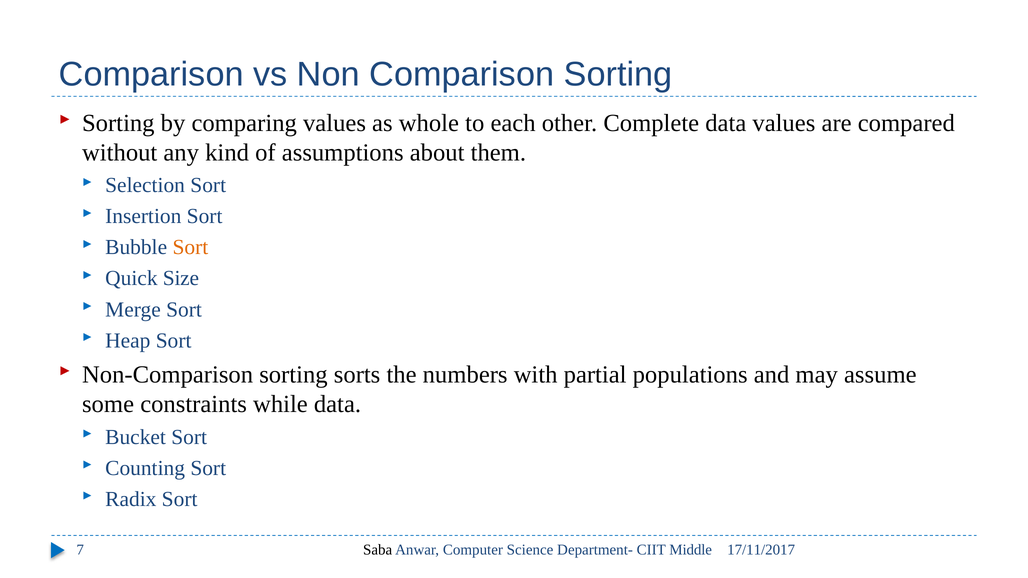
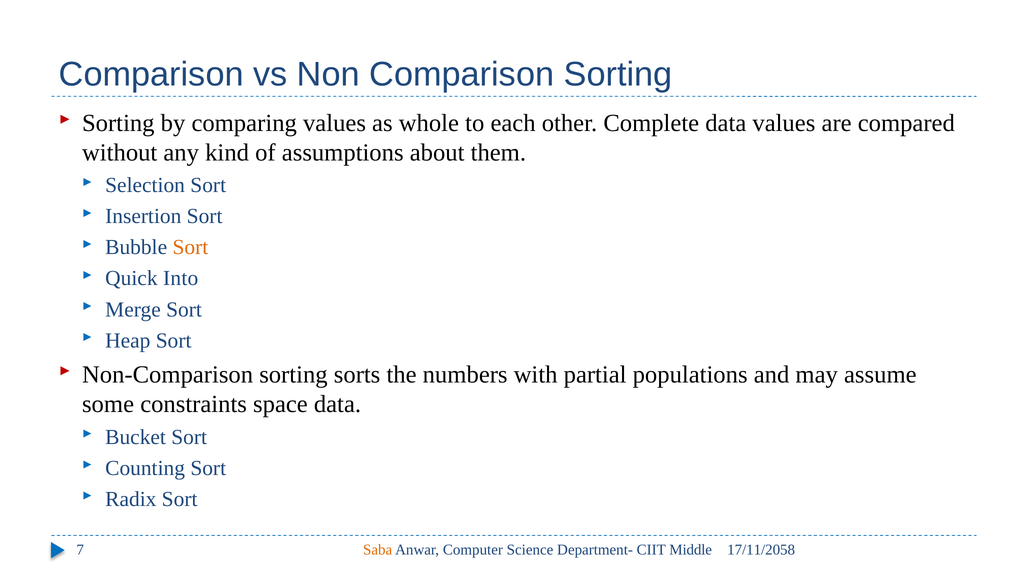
Size: Size -> Into (181, 279)
while: while -> space (280, 404)
Saba colour: black -> orange (378, 550)
17/11/2017: 17/11/2017 -> 17/11/2058 (761, 550)
